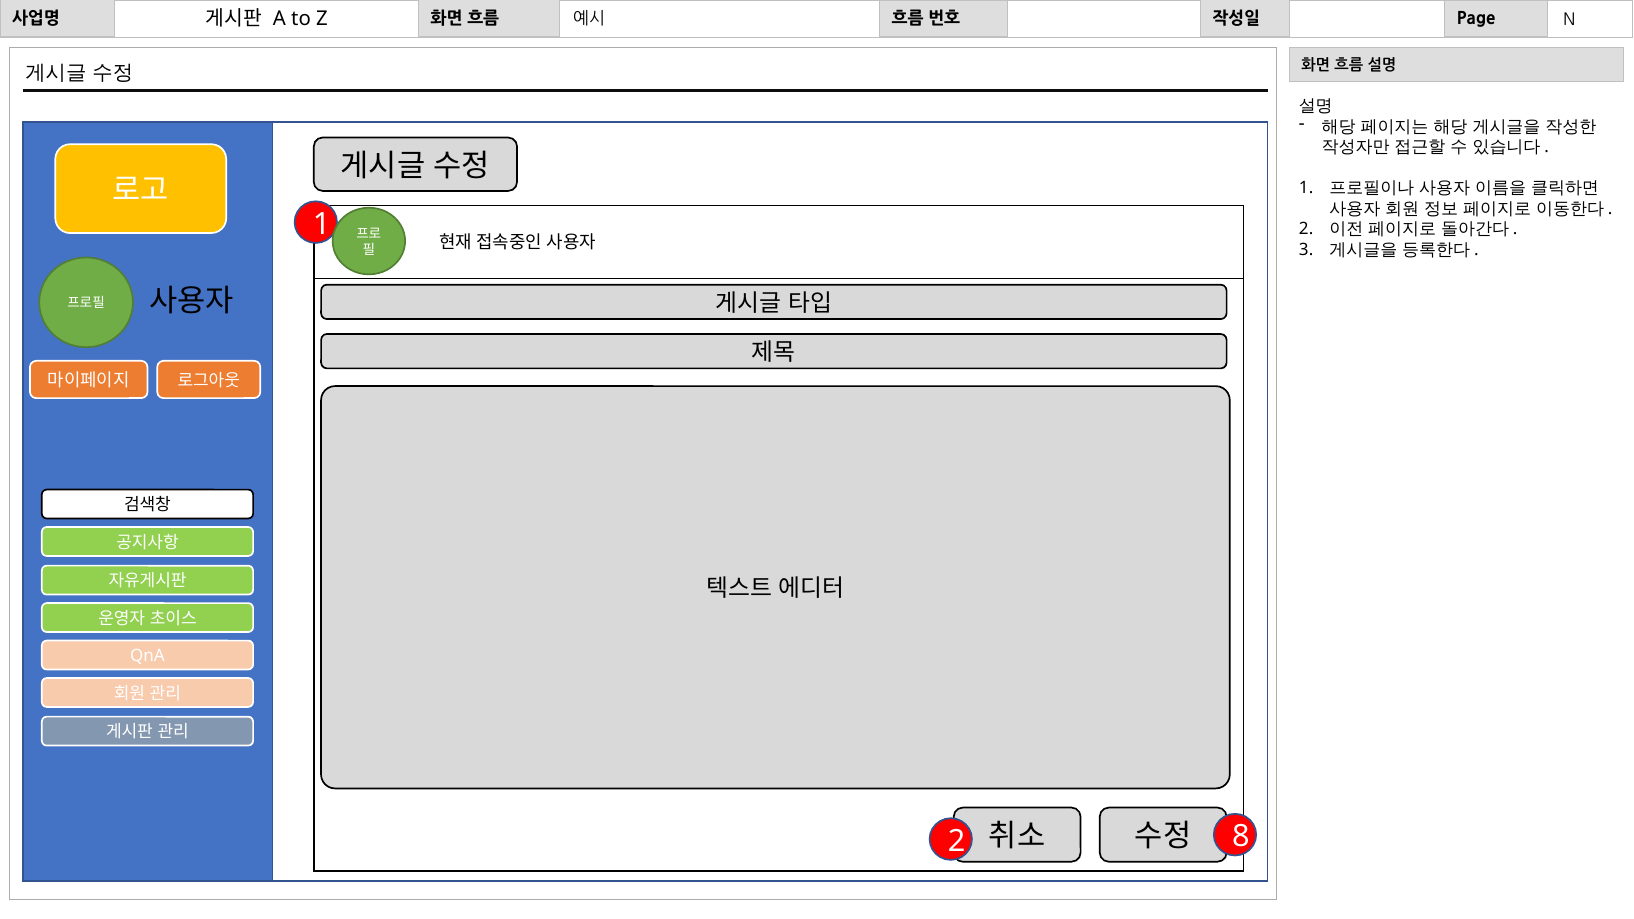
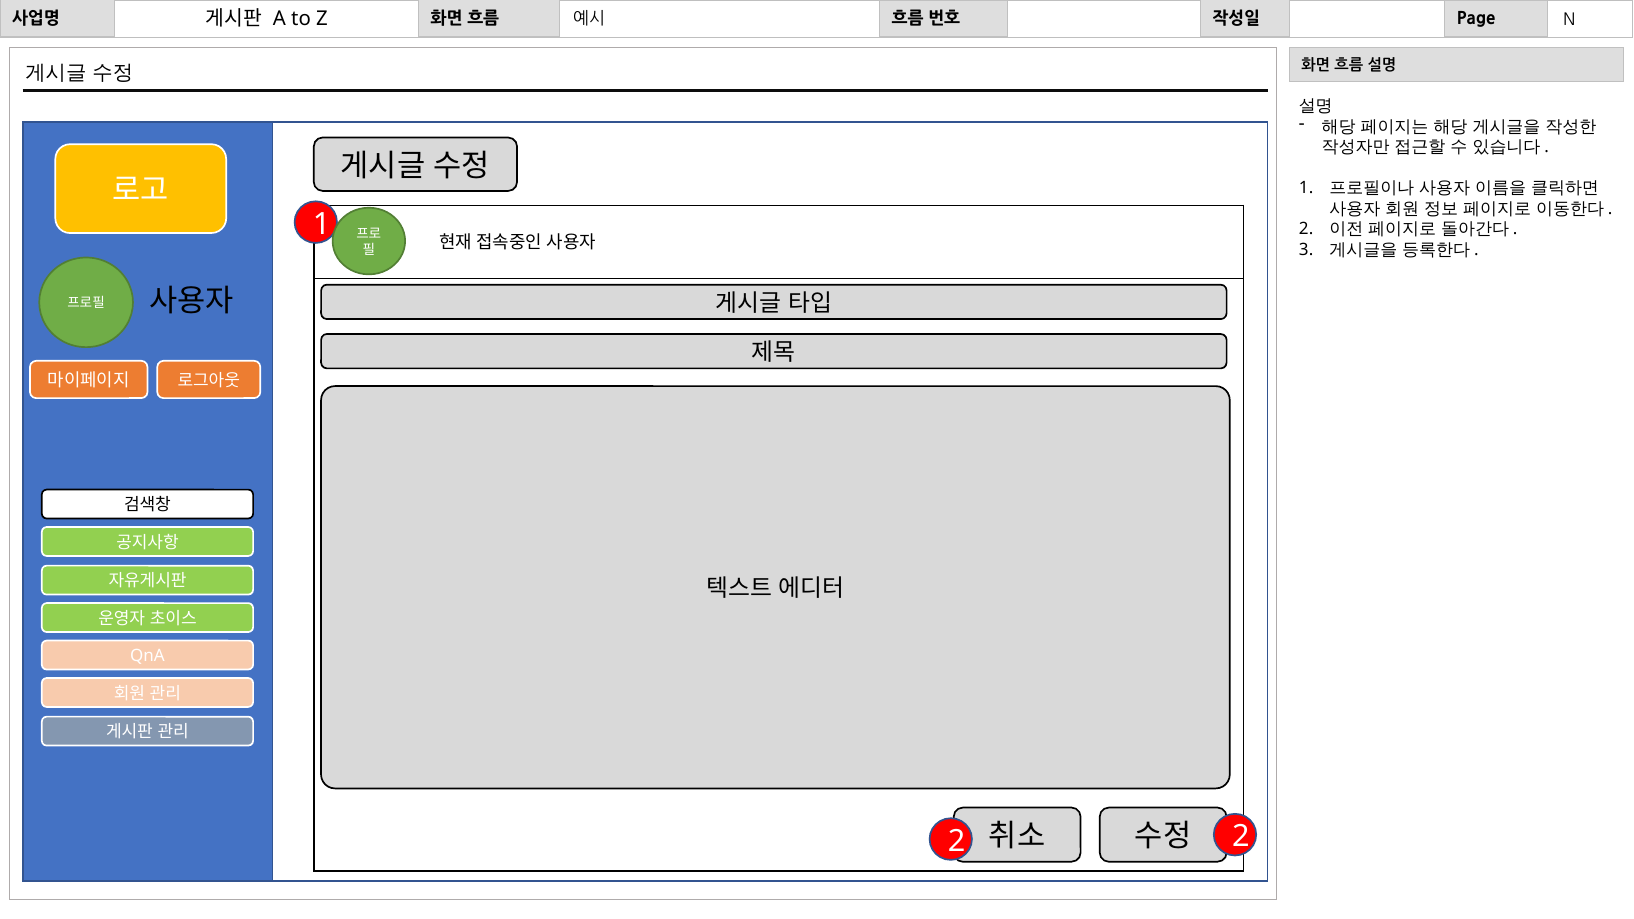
2 8: 8 -> 2 (1241, 837)
